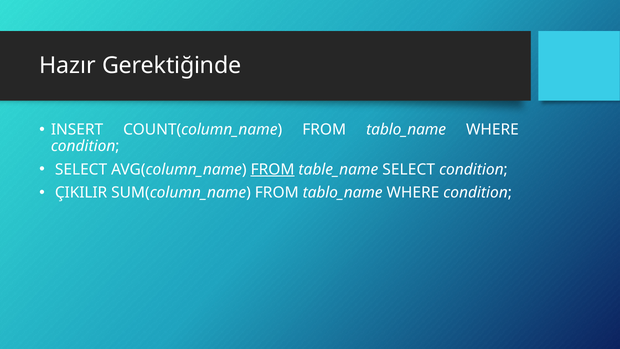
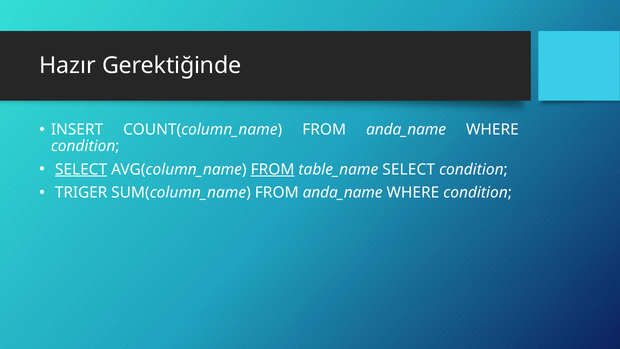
COUNT(column_name FROM tablo_name: tablo_name -> anda_name (406, 129)
SELECT underline: none -> present (81, 169)
ÇIKILIR: ÇIKILIR -> TRIGER (81, 193)
SUM(column_name FROM tablo_name: tablo_name -> anda_name (343, 193)
